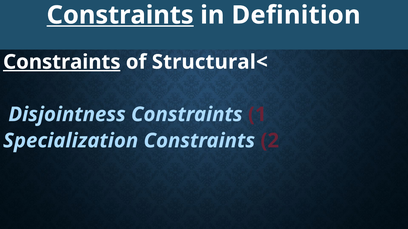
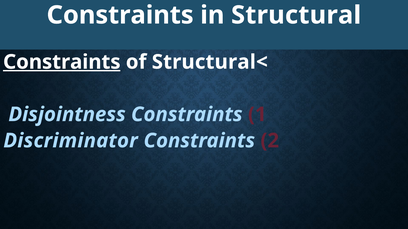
Constraints underline: present -> none (120, 15)
in Definition: Definition -> Structural (296, 15)
Specialization: Specialization -> Discriminator (71, 141)
